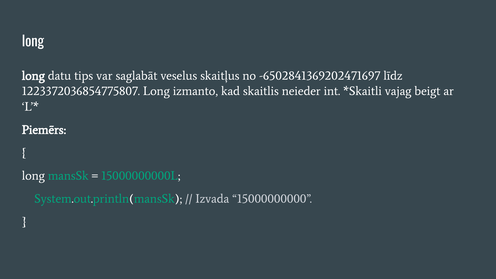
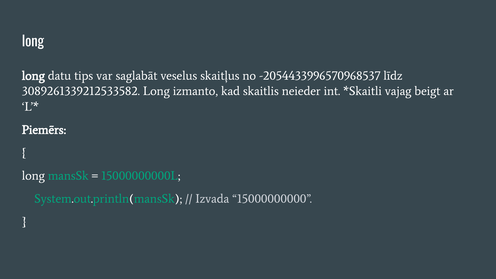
-6502841369202471697: -6502841369202471697 -> -2054433996570968537 (320, 76)
1223372036854775807: 1223372036854775807 -> 3089261339212533582 (81, 91)
